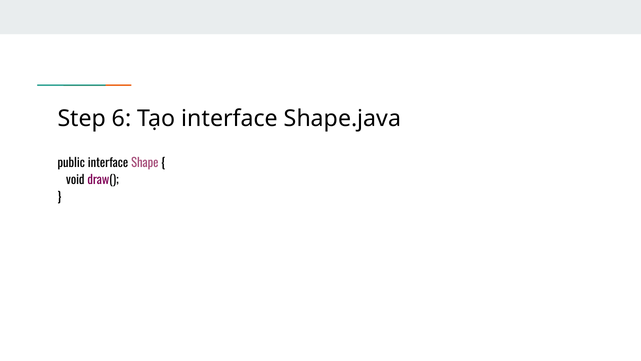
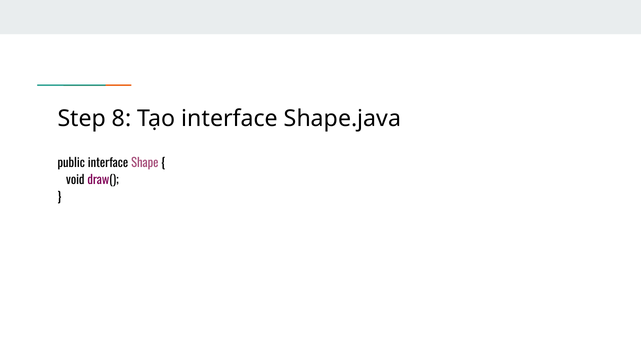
6: 6 -> 8 (122, 119)
